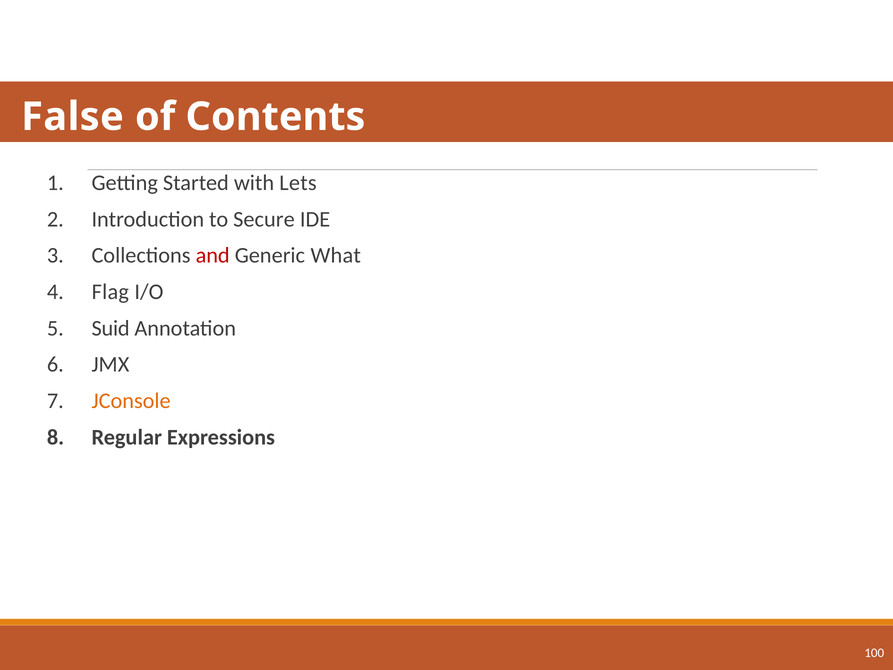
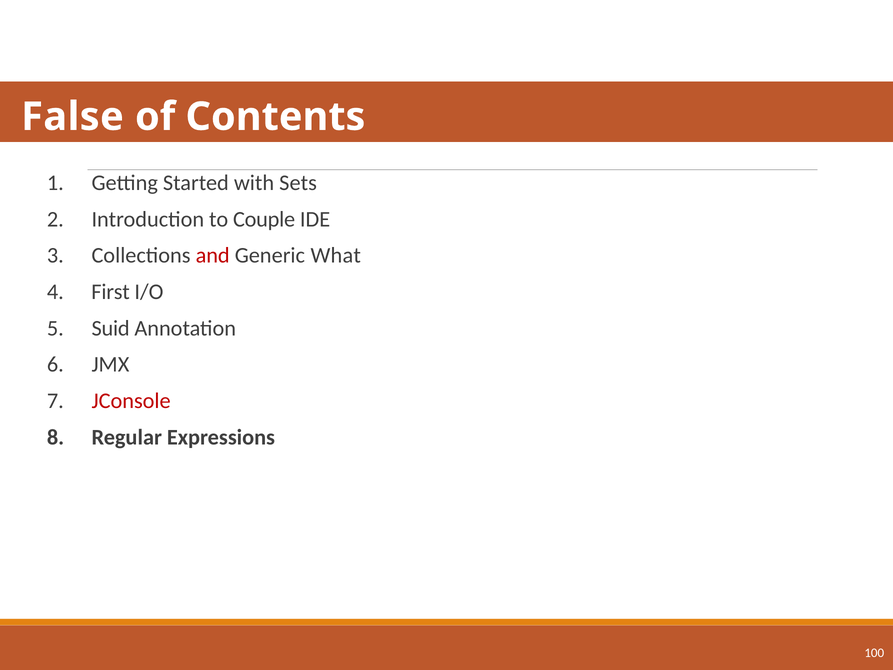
Lets: Lets -> Sets (298, 183)
Secure: Secure -> Couple (264, 219)
Flag: Flag -> First (111, 292)
JConsole colour: orange -> red (131, 401)
